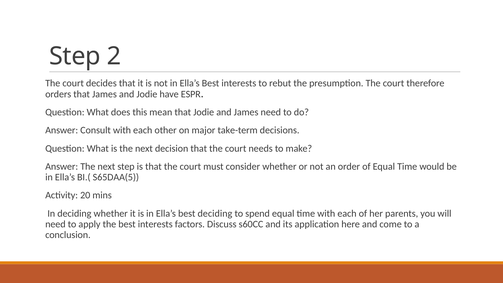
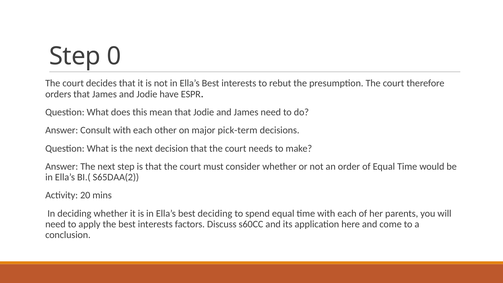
2: 2 -> 0 (114, 56)
take-term: take-term -> pick-term (238, 130)
S65DAA(5: S65DAA(5 -> S65DAA(2 (116, 177)
